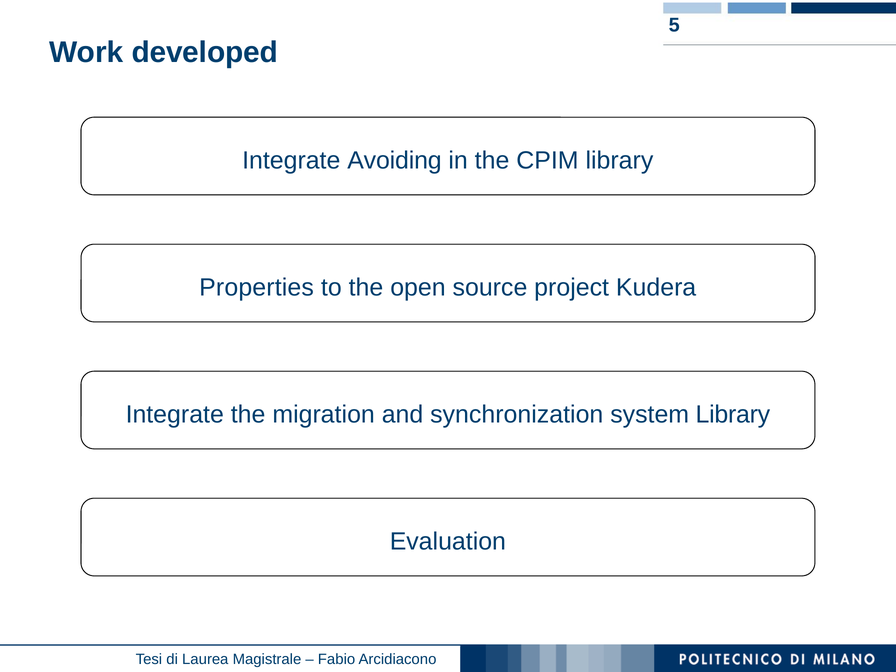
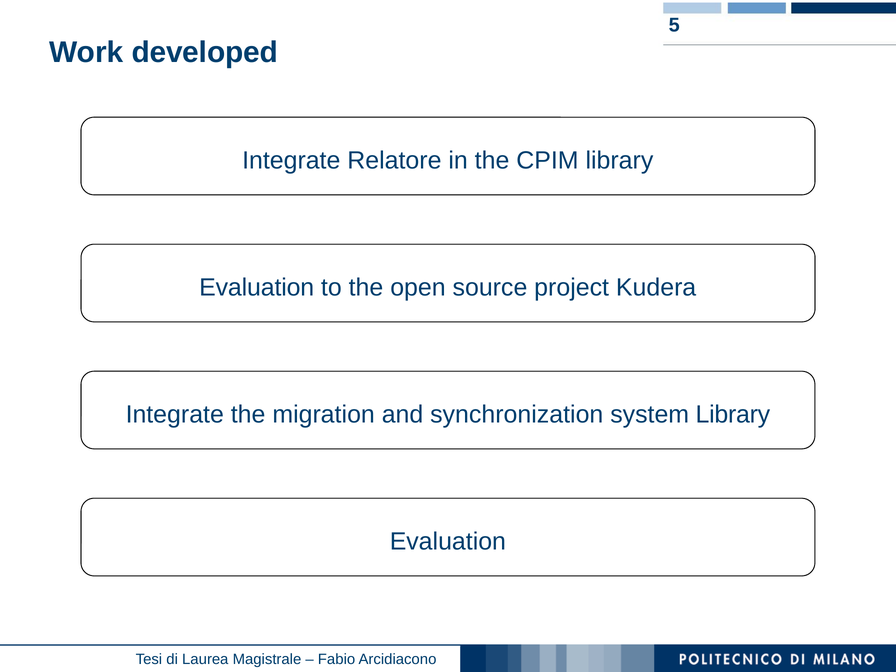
Avoiding: Avoiding -> Relatore (394, 161)
Properties: Properties -> Evaluation (257, 288)
